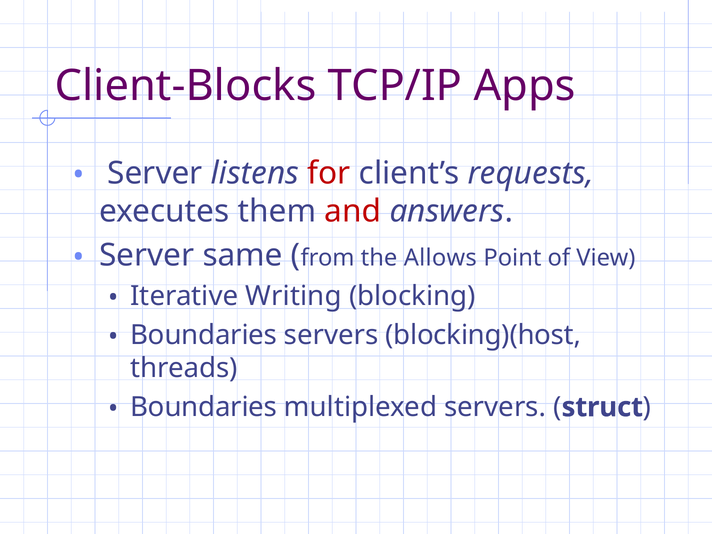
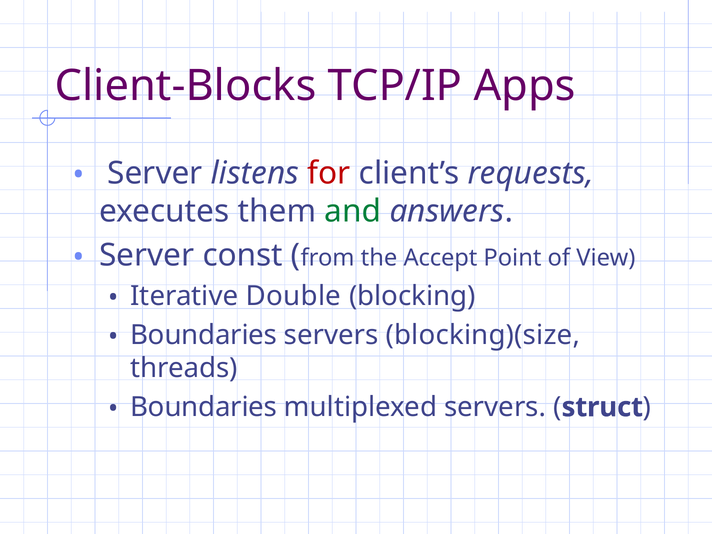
and colour: red -> green (353, 211)
same: same -> const (243, 255)
Allows: Allows -> Accept (440, 258)
Writing: Writing -> Double (293, 296)
blocking)(host: blocking)(host -> blocking)(size (483, 335)
